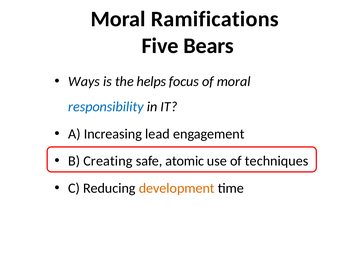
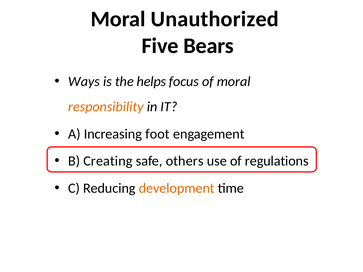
Ramifications: Ramifications -> Unauthorized (215, 19)
responsibility colour: blue -> orange (106, 107)
lead: lead -> foot (157, 134)
atomic: atomic -> others (185, 161)
techniques: techniques -> regulations (277, 161)
